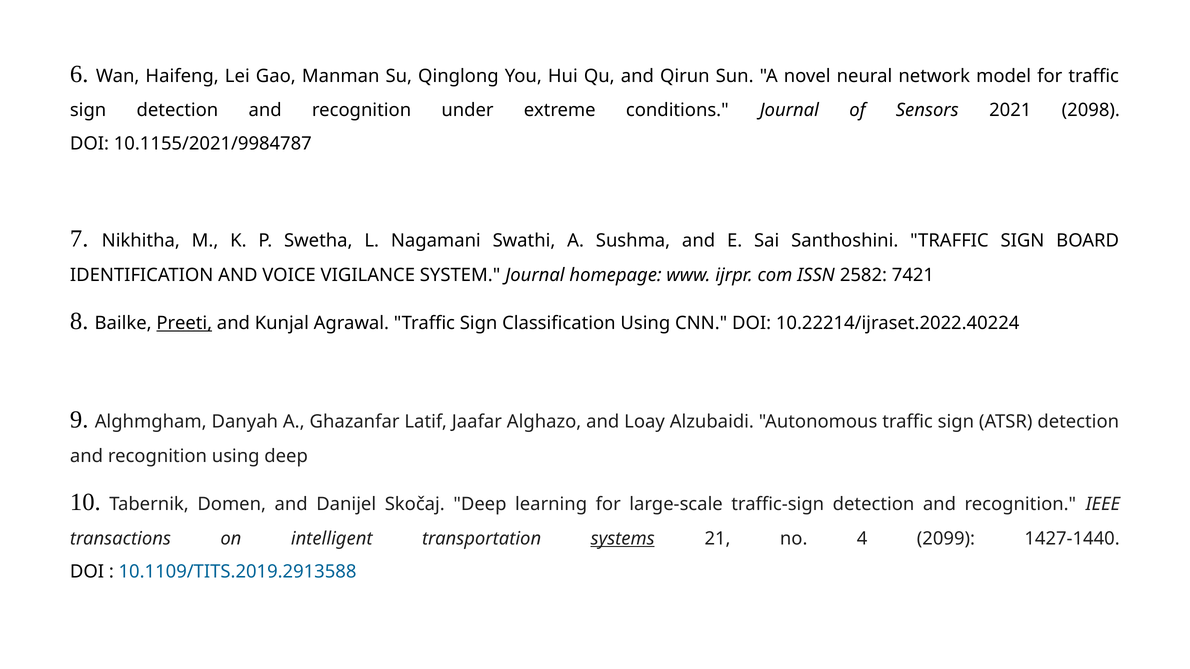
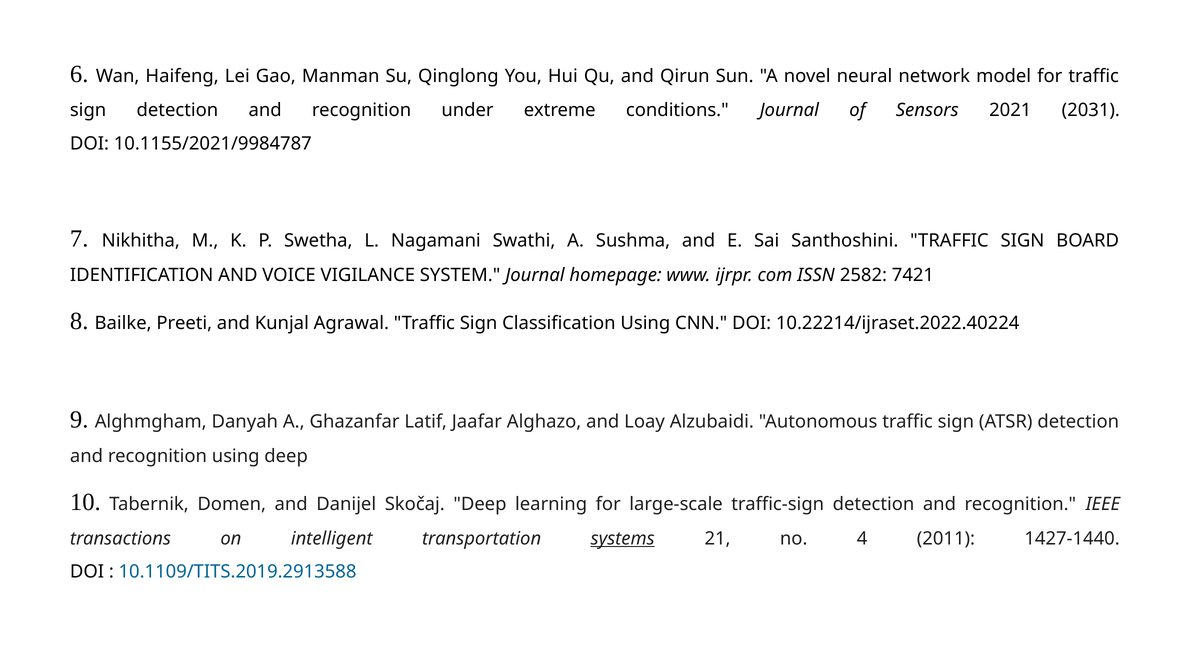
2098: 2098 -> 2031 (1091, 110)
Preeti underline: present -> none (184, 323)
2099: 2099 -> 2011 (946, 539)
